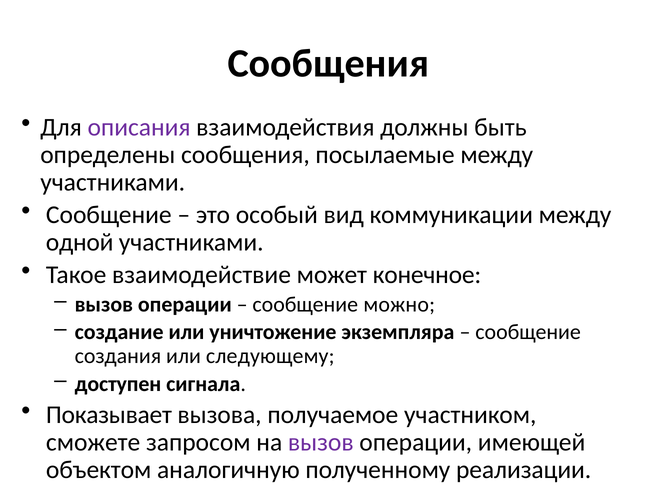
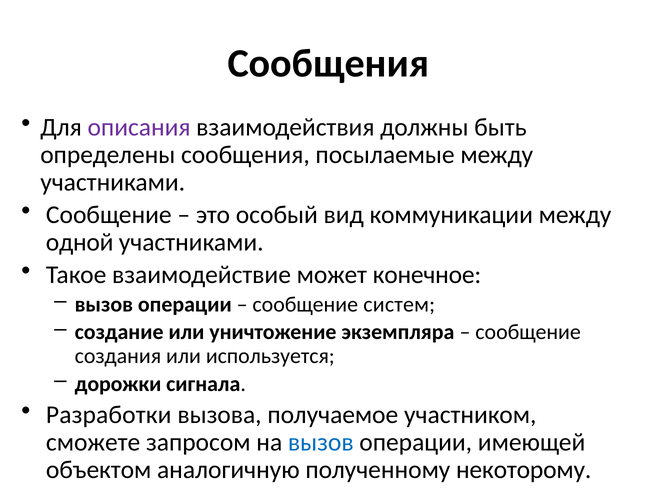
можно: можно -> систем (399, 304)
следующему: следующему -> используется (270, 356)
доступен: доступен -> дорожки (118, 384)
Показывает: Показывает -> Разработки (109, 415)
вызов colour: purple -> blue (321, 442)
реализации: реализации -> некоторому (524, 470)
